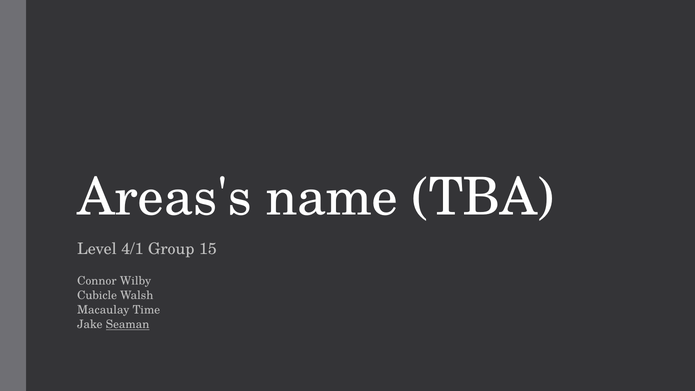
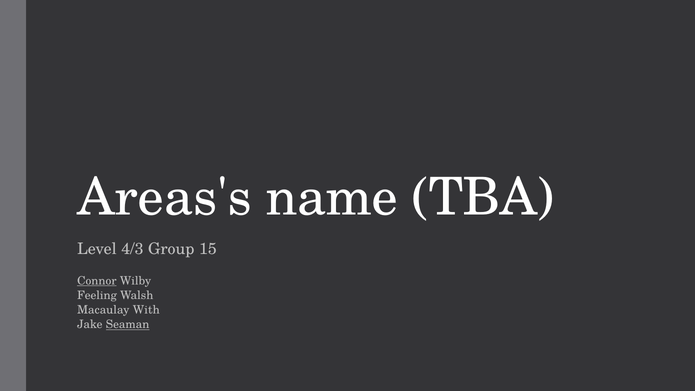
4/1: 4/1 -> 4/3 (132, 249)
Connor underline: none -> present (97, 281)
Cubicle: Cubicle -> Feeling (97, 295)
Time: Time -> With (146, 310)
